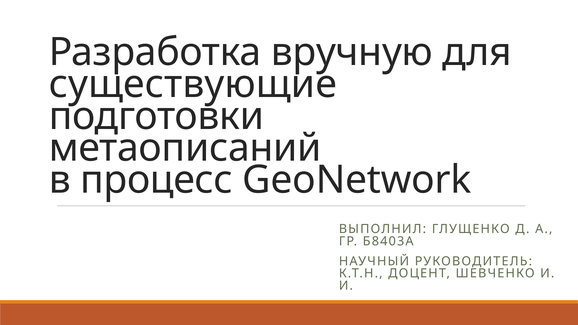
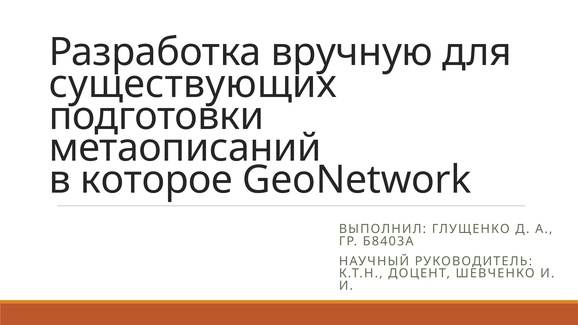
существующие: существующие -> существующих (193, 84)
процесс: процесс -> которое (157, 180)
